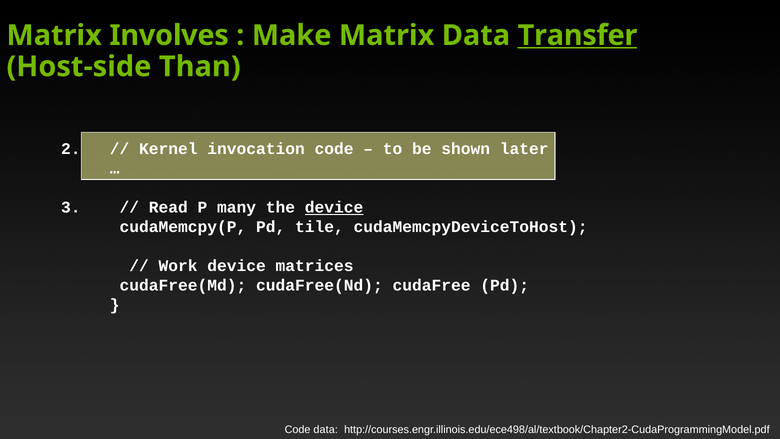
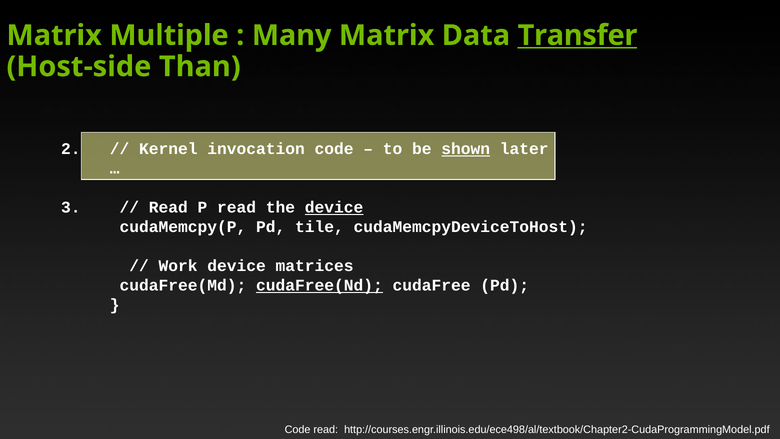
Involves: Involves -> Multiple (169, 35)
Make: Make -> Many (292, 35)
shown underline: none -> present (466, 149)
P many: many -> read (237, 207)
cudaFree(Nd underline: none -> present (319, 285)
Code data: data -> read (326, 430)
